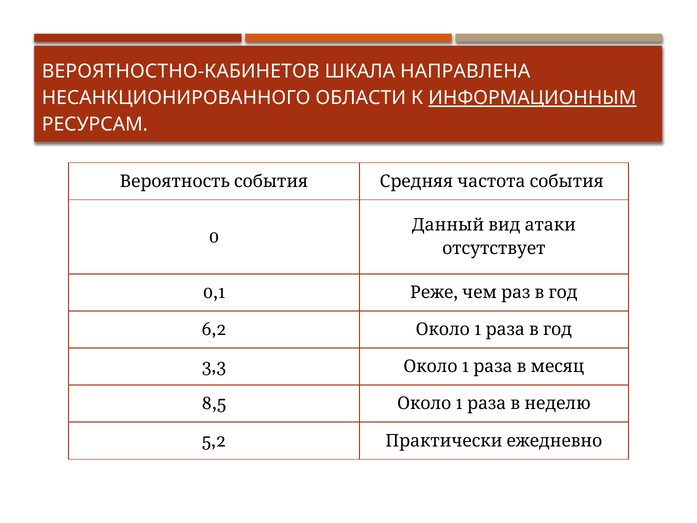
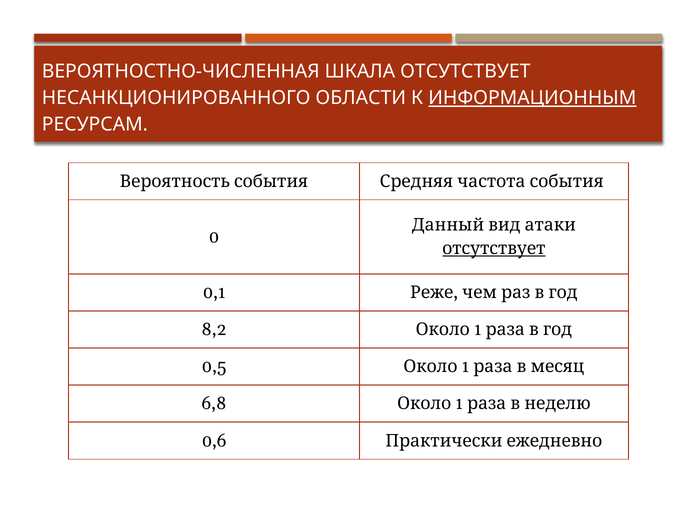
ВЕРОЯТНОСТНО-КАБИНЕТОВ: ВЕРОЯТНОСТНО-КАБИНЕТОВ -> ВЕРОЯТНОСТНО-ЧИСЛЕННАЯ (181, 71)
ШКАЛА НАПРАВЛЕНА: НАПРАВЛЕНА -> ОТСУТСТВУЕТ (465, 71)
отсутствует underline: none -> present (494, 249)
6,2: 6,2 -> 8,2 (214, 329)
3,3: 3,3 -> 0,5 (214, 366)
8,5: 8,5 -> 6,8 (214, 404)
5,2: 5,2 -> 0,6 (214, 441)
